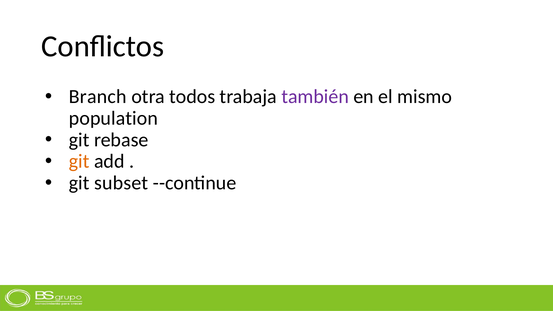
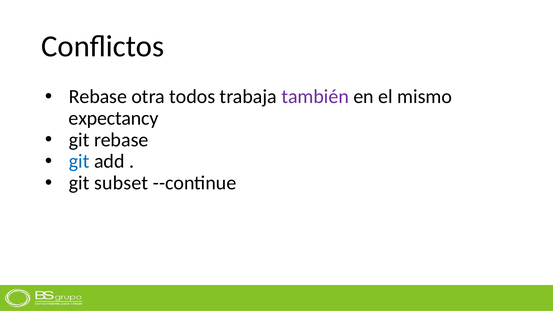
Branch: Branch -> Rebase (98, 97)
population: population -> expectancy (114, 118)
git colour: orange -> blue (79, 161)
